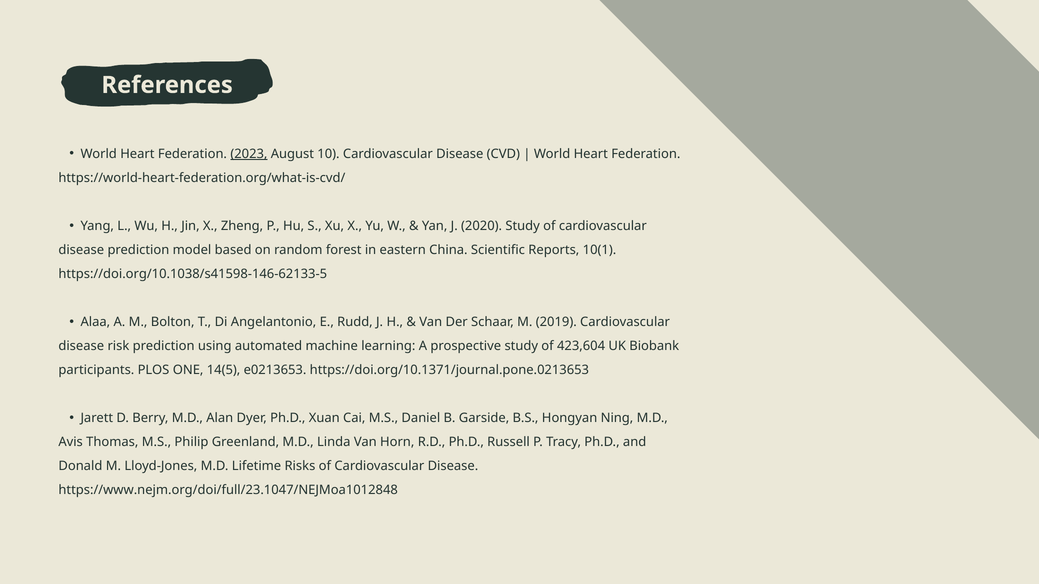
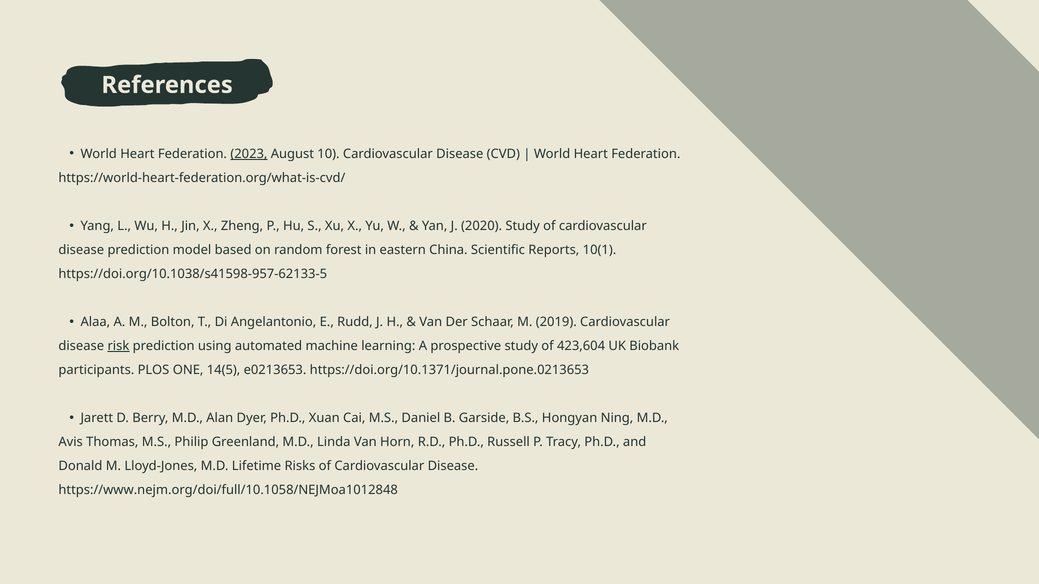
https://doi.org/10.1038/s41598-146-62133-5: https://doi.org/10.1038/s41598-146-62133-5 -> https://doi.org/10.1038/s41598-957-62133-5 (193, 274)
risk underline: none -> present (118, 346)
https://www.nejm.org/doi/full/23.1047/NEJMoa1012848: https://www.nejm.org/doi/full/23.1047/NEJMoa1012848 -> https://www.nejm.org/doi/full/10.1058/NEJMoa1012848 (228, 490)
